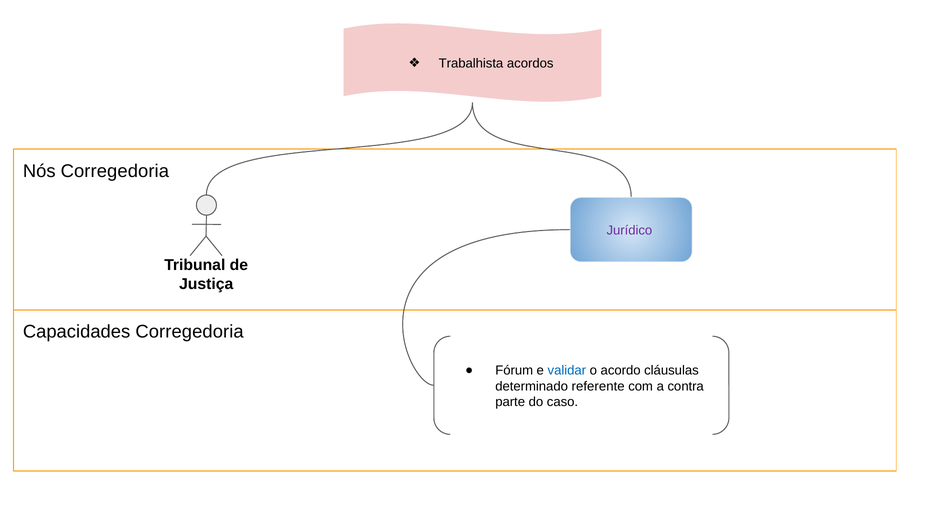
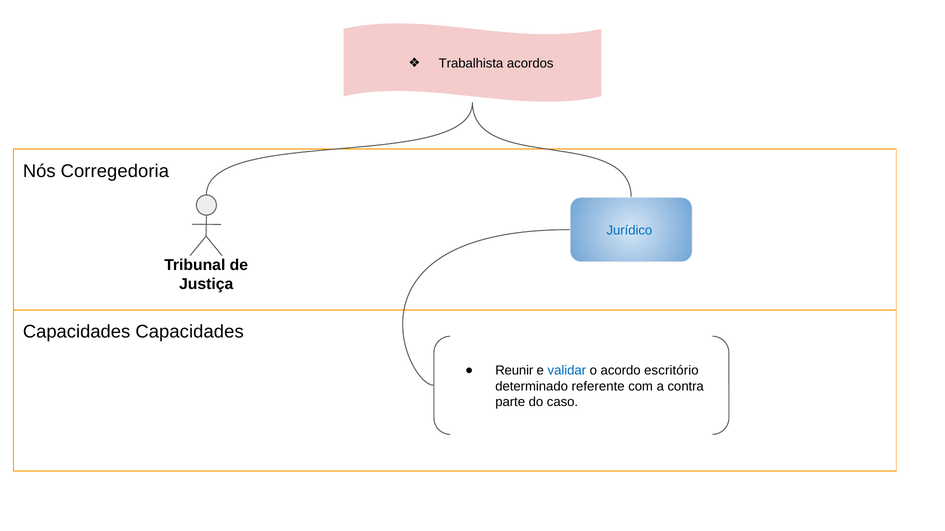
Jurídico colour: purple -> blue (629, 231)
Capacidades Corregedoria: Corregedoria -> Capacidades (190, 332)
Fórum: Fórum -> Reunir (514, 371)
cláusulas: cláusulas -> escritório (671, 371)
